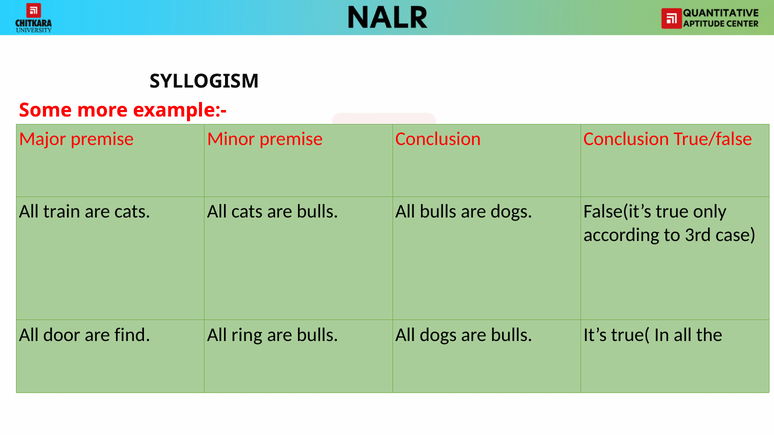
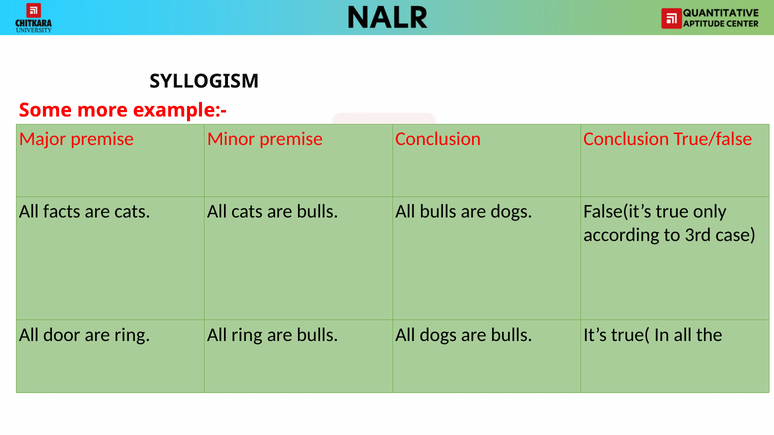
train: train -> facts (62, 212)
are find: find -> ring (132, 335)
